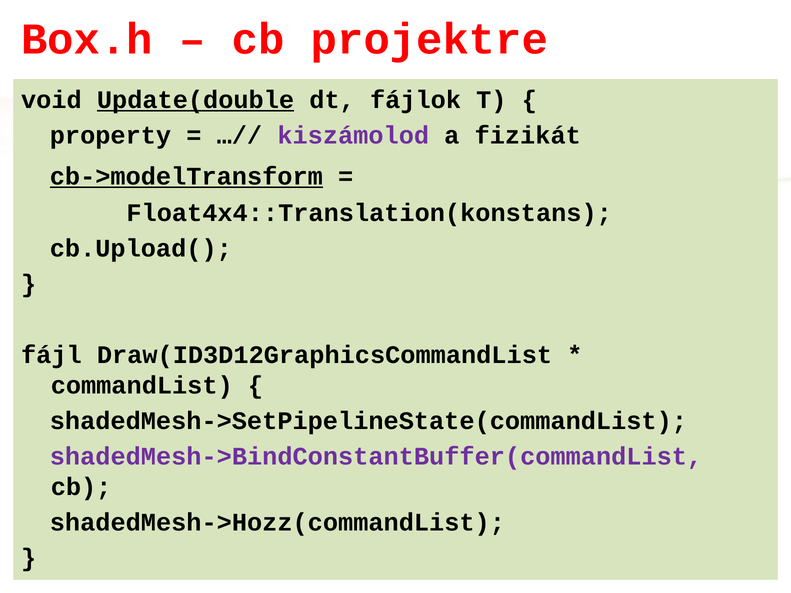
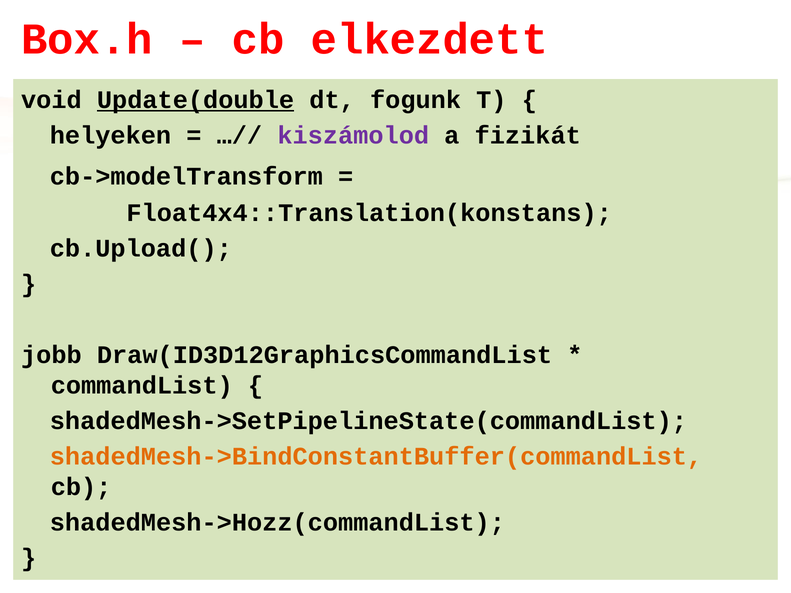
projektre: projektre -> elkezdett (429, 39)
fájlok: fájlok -> fogunk (416, 100)
property: property -> helyeken (110, 136)
cb->modelTransform underline: present -> none (186, 176)
fájl: fájl -> jobb (51, 355)
shadedMesh->BindConstantBuffer(commandList colour: purple -> orange (376, 457)
